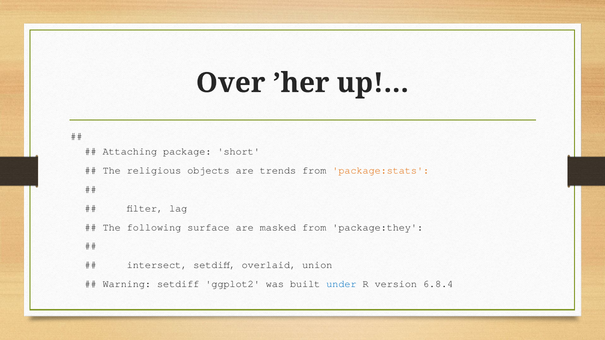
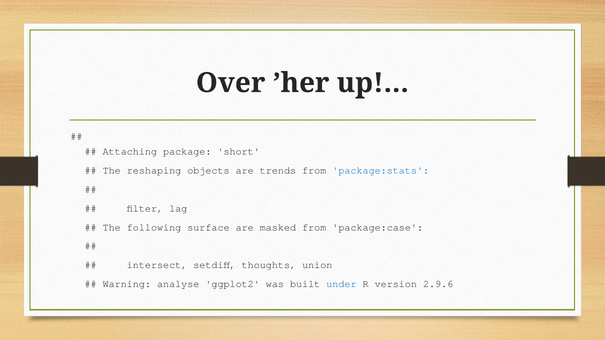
religious: religious -> reshaping (154, 171)
package:stats colour: orange -> blue (381, 171)
package:they: package:they -> package:case (378, 227)
overlaid: overlaid -> thoughts (269, 265)
Warning setdiff: setdiff -> analyse (178, 284)
6.8.4: 6.8.4 -> 2.9.6 (438, 284)
